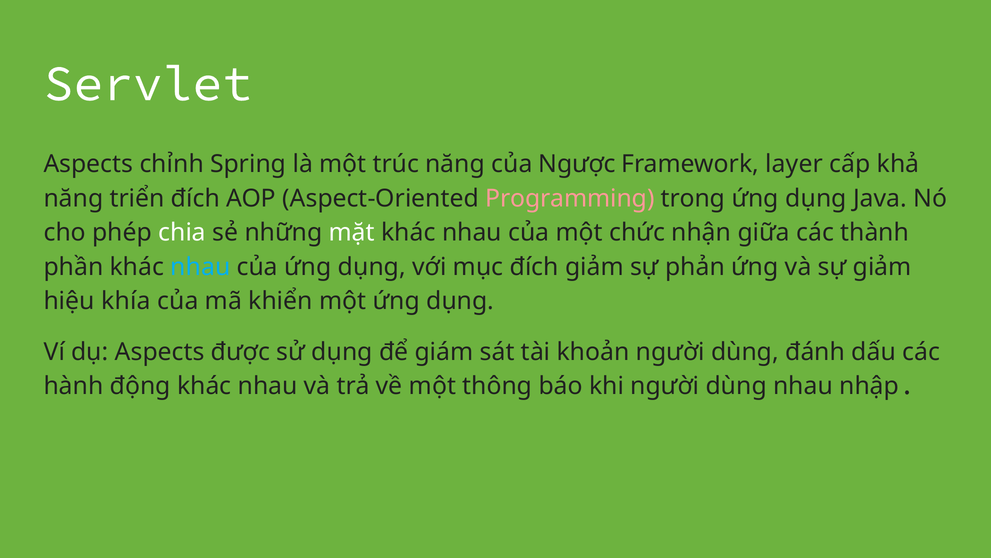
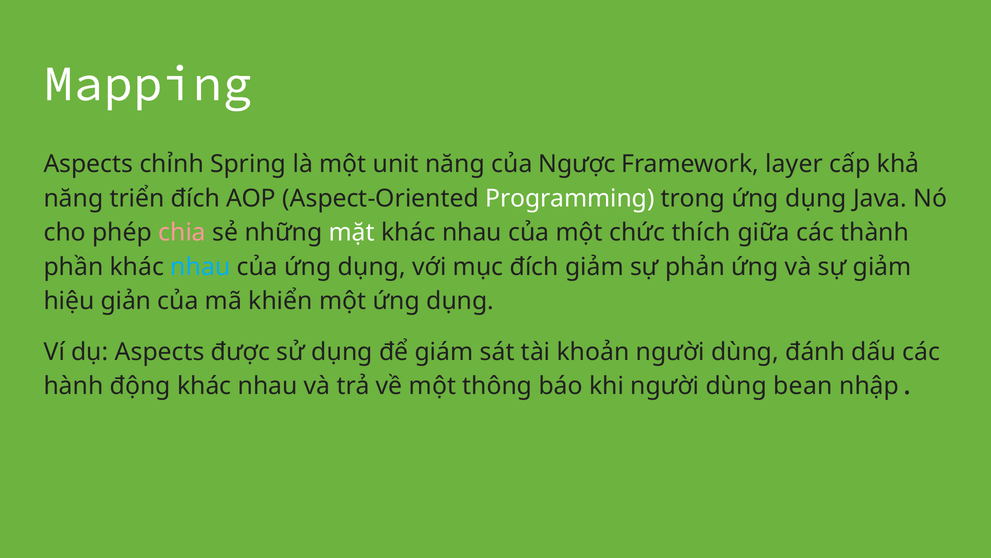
Servlet: Servlet -> Mapping (148, 84)
trúc: trúc -> unit (396, 164)
Programming colour: pink -> white (570, 198)
chia colour: white -> pink (182, 232)
nhận: nhận -> thích (701, 232)
khía: khía -> giản (126, 301)
dùng nhau: nhau -> bean (803, 386)
